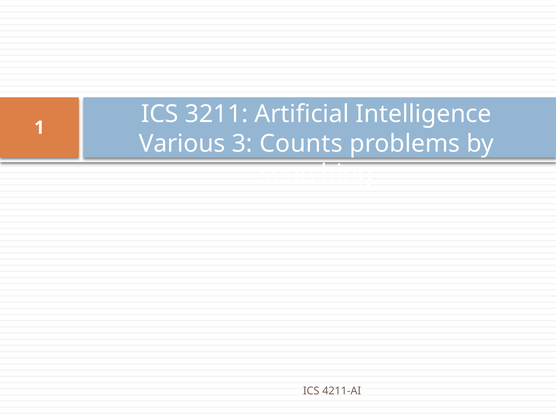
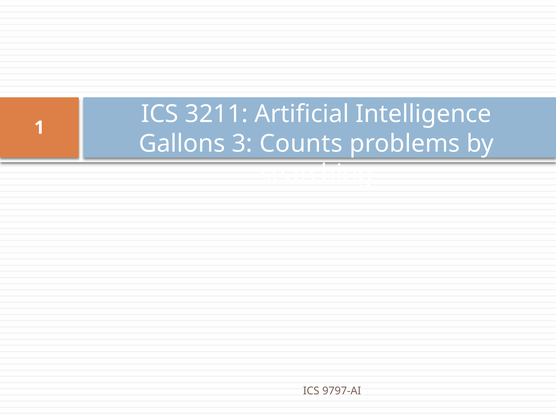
Various: Various -> Gallons (182, 144)
4211-AI: 4211-AI -> 9797-AI (342, 391)
